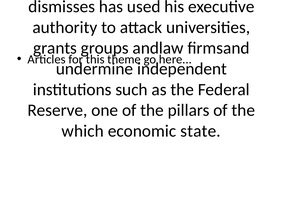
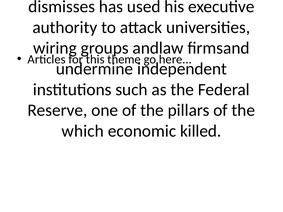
grants: grants -> wiring (55, 48)
state: state -> killed (201, 131)
